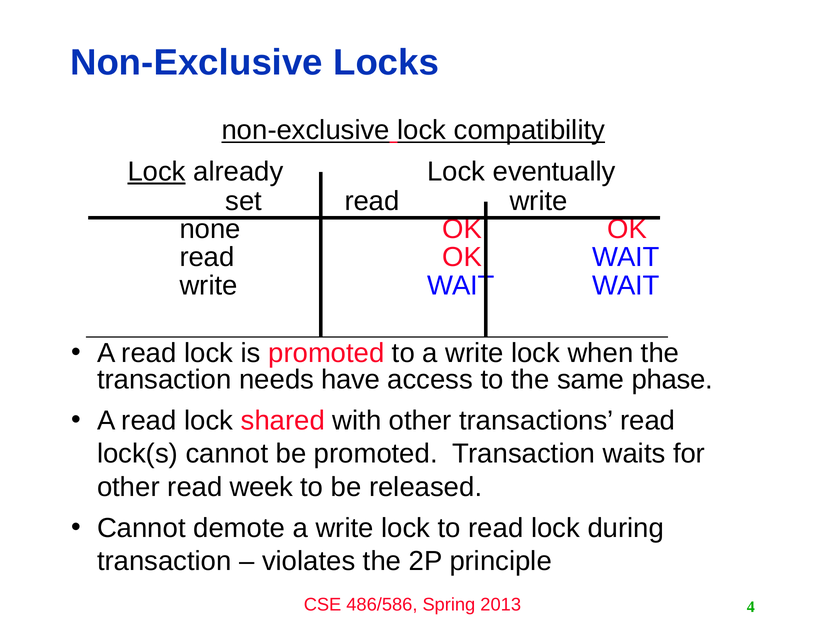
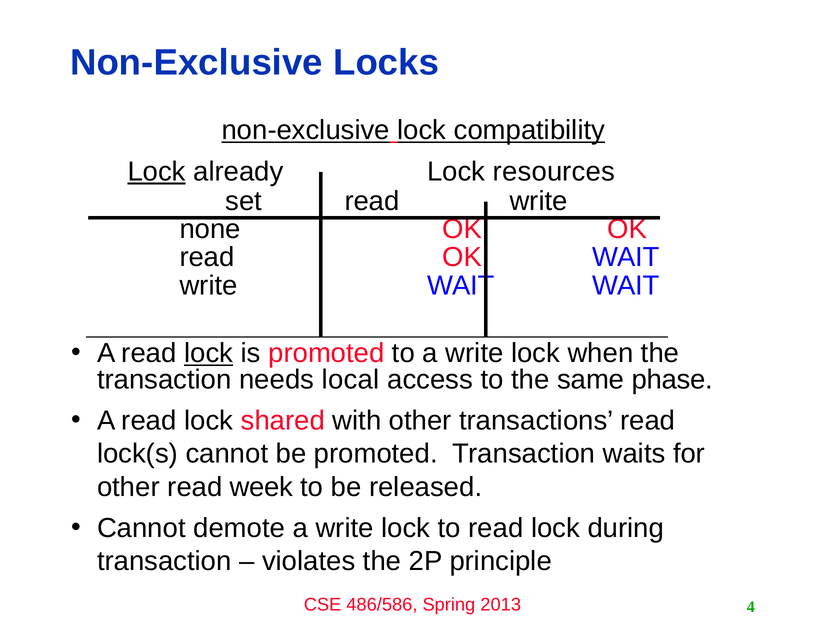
eventually: eventually -> resources (554, 172)
lock underline: none -> present (209, 353)
have: have -> local (351, 380)
